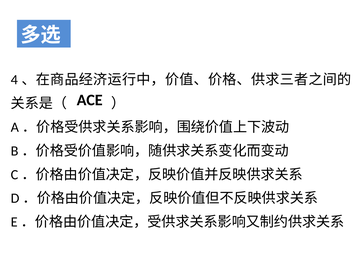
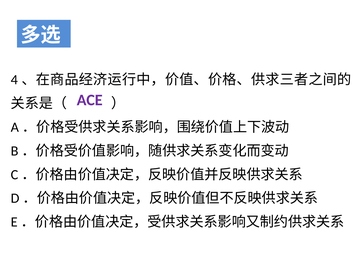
ACE colour: black -> purple (90, 100)
